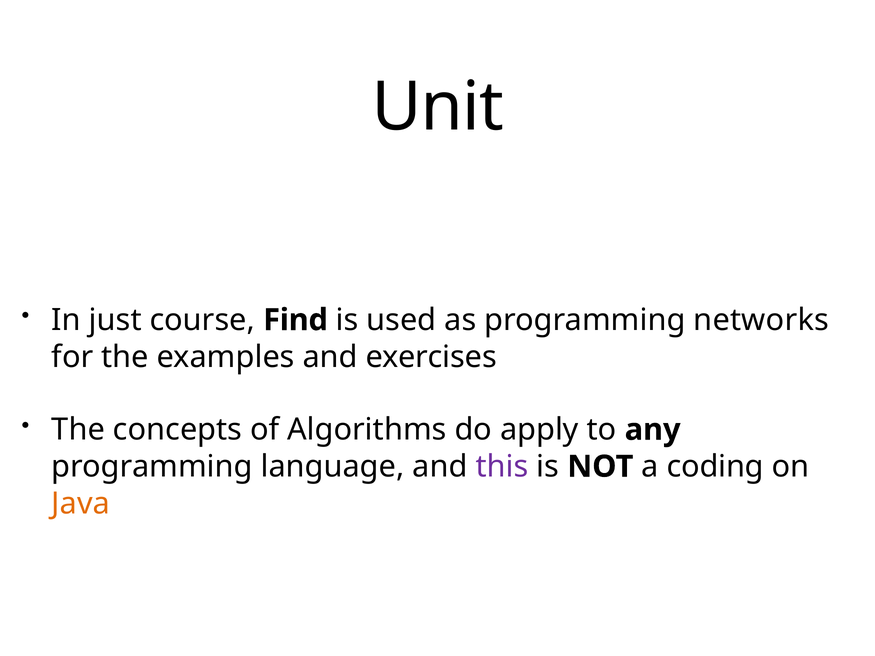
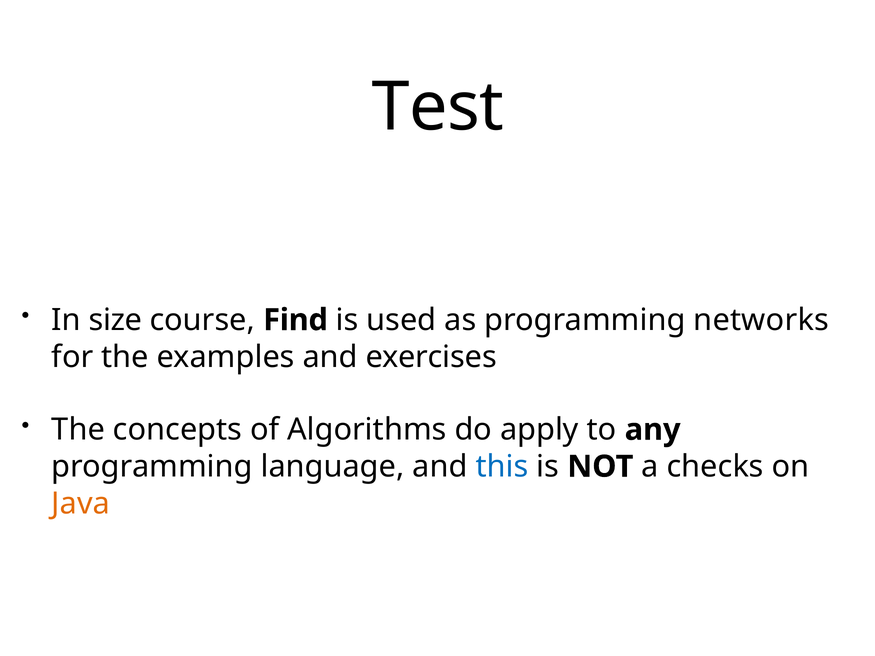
Unit: Unit -> Test (438, 107)
just: just -> size (115, 320)
this colour: purple -> blue (502, 467)
coding: coding -> checks (715, 467)
